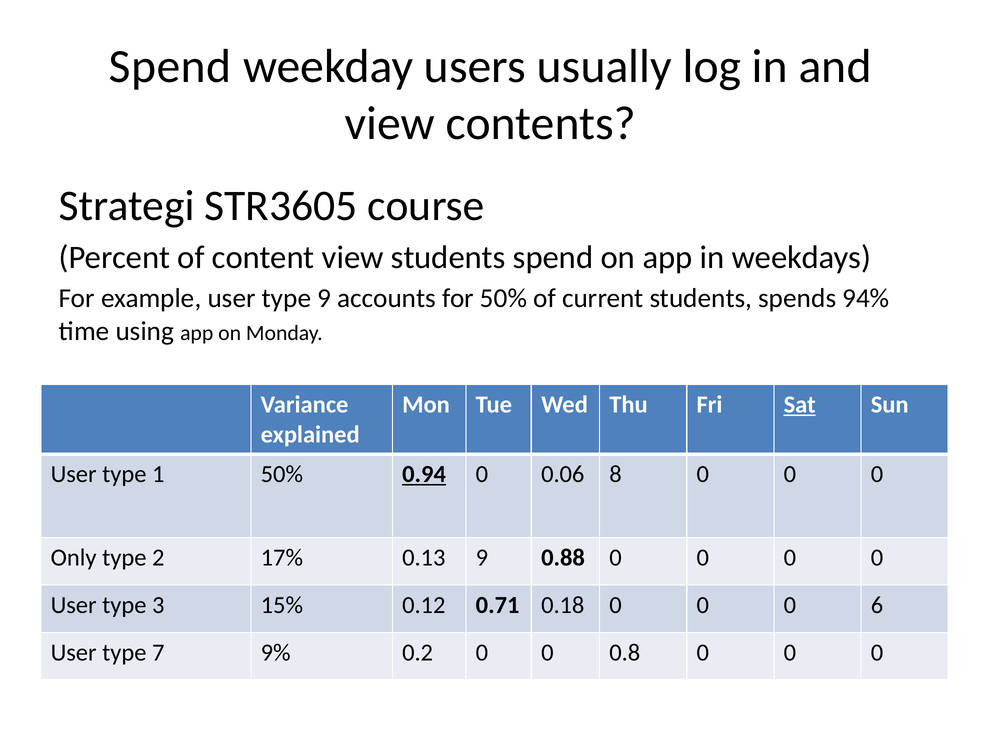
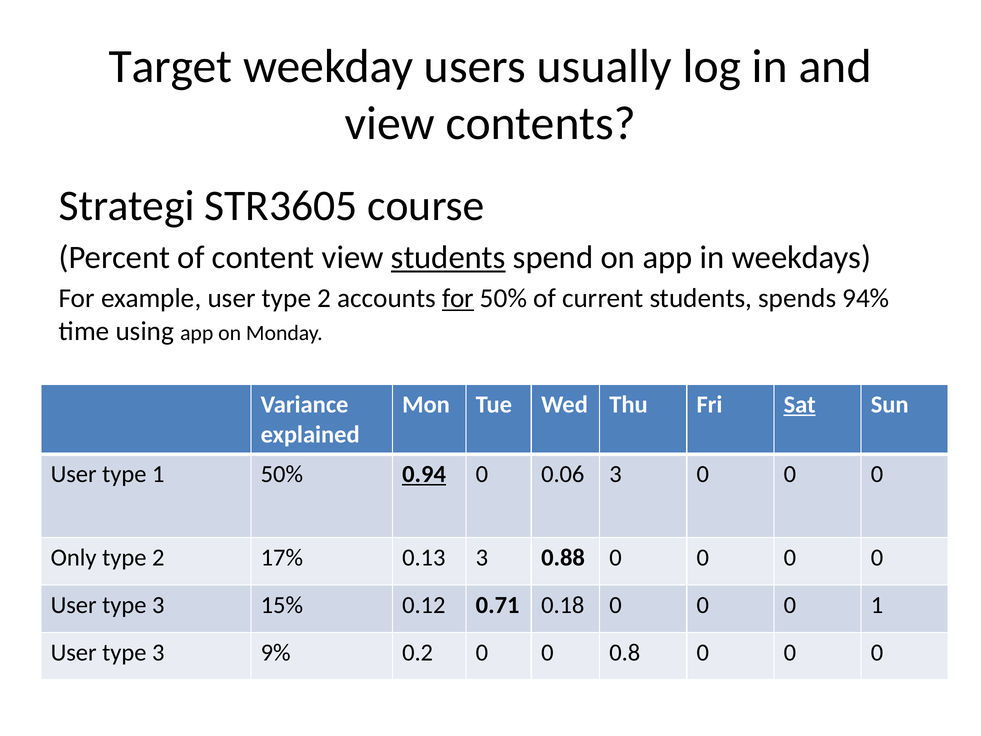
Spend: Spend -> Target (171, 66)
students underline: none -> present (448, 257)
user type 9: 9 -> 2 (324, 298)
for underline: none -> present (458, 298)
0.06 8: 8 -> 3 (616, 474)
0.13 9: 9 -> 3 (482, 558)
0 6: 6 -> 1 (877, 605)
7: 7 -> 3 (158, 652)
